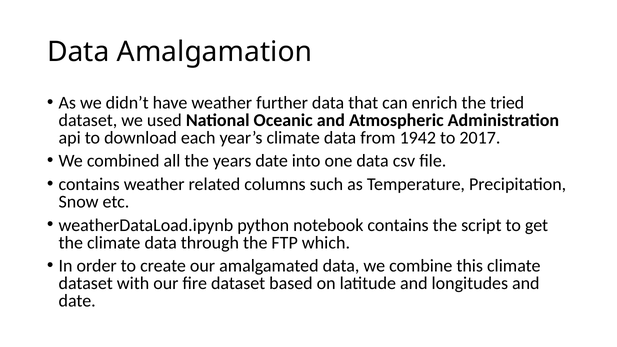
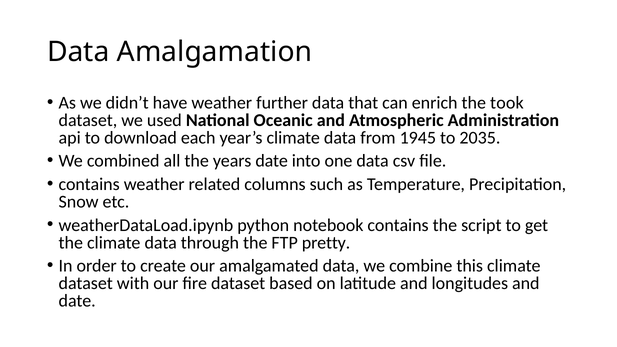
tried: tried -> took (507, 103)
1942: 1942 -> 1945 (418, 138)
2017: 2017 -> 2035 (480, 138)
which: which -> pretty (326, 243)
